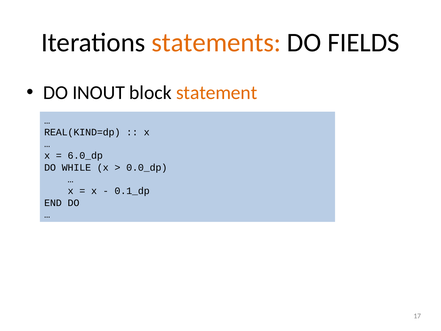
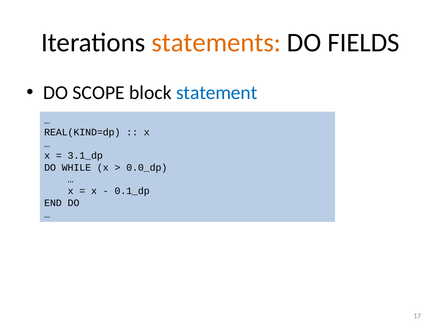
INOUT: INOUT -> SCOPE (99, 93)
statement colour: orange -> blue (217, 93)
6.0_dp: 6.0_dp -> 3.1_dp (85, 156)
